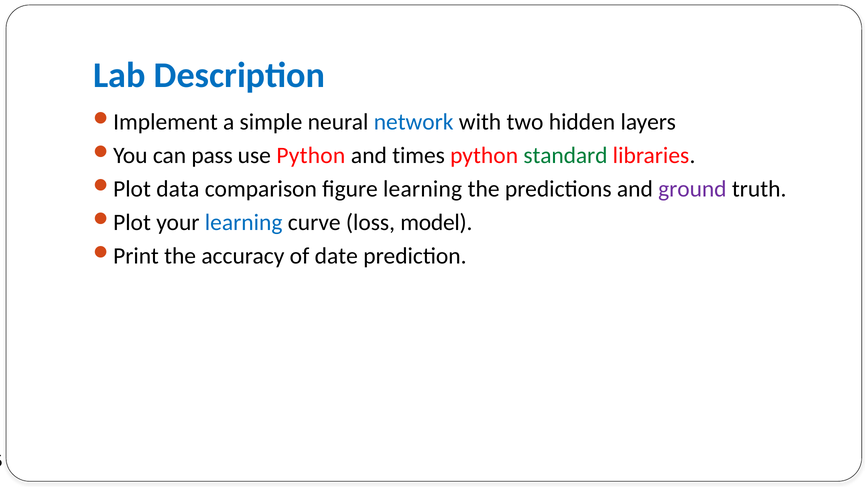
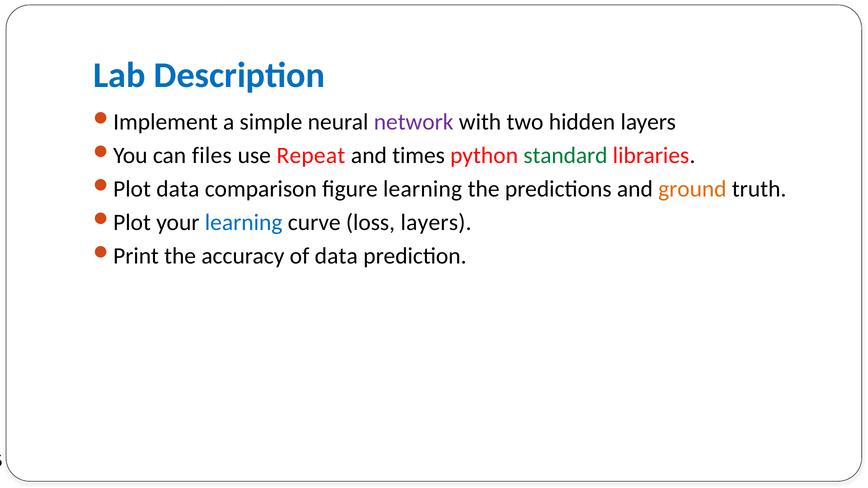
network colour: blue -> purple (414, 122)
pass: pass -> files (212, 156)
use Python: Python -> Repeat (311, 156)
ground colour: purple -> orange (692, 189)
loss model: model -> layers (436, 223)
of date: date -> data (336, 256)
